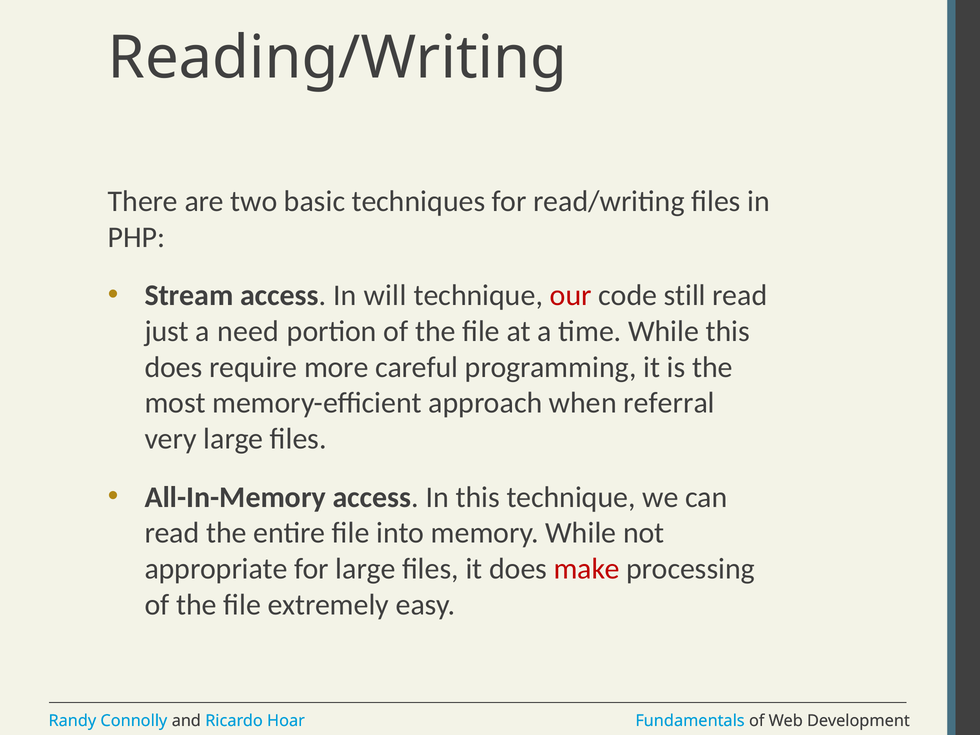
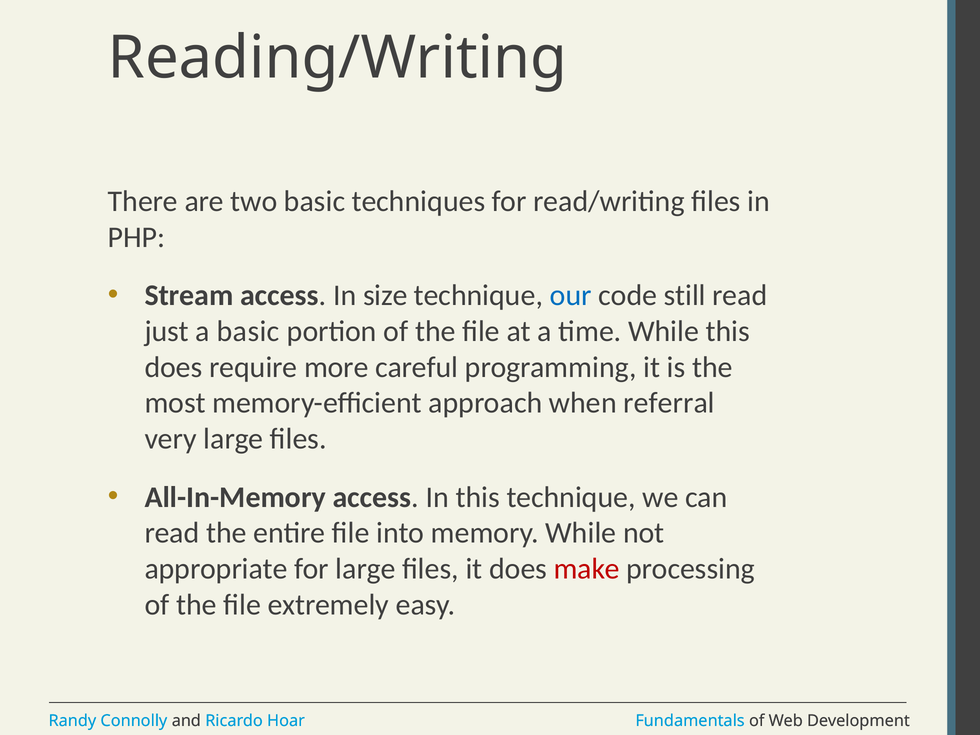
will: will -> size (385, 295)
our colour: red -> blue (571, 295)
a need: need -> basic (248, 331)
